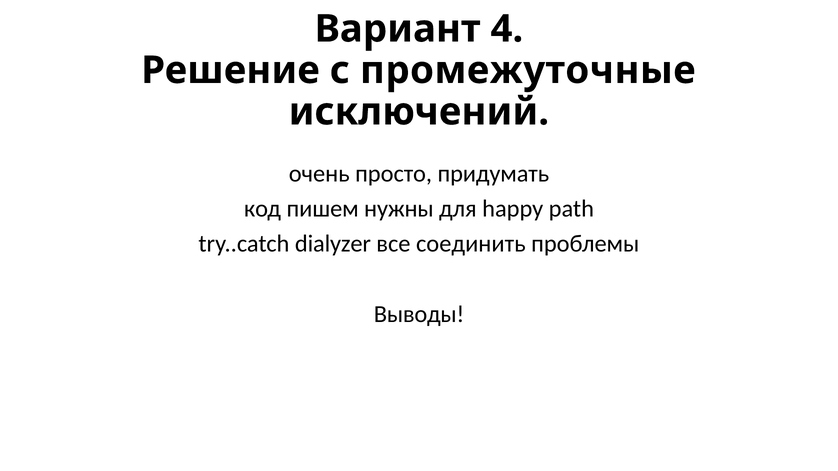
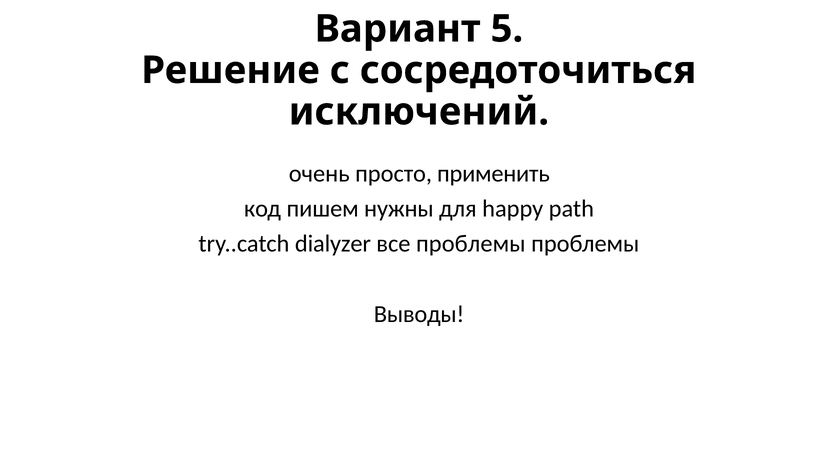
4: 4 -> 5 (507, 29)
промежуточные: промежуточные -> сосредоточиться (528, 70)
придумать: придумать -> применить (493, 174)
все соединить: соединить -> проблемы (471, 244)
